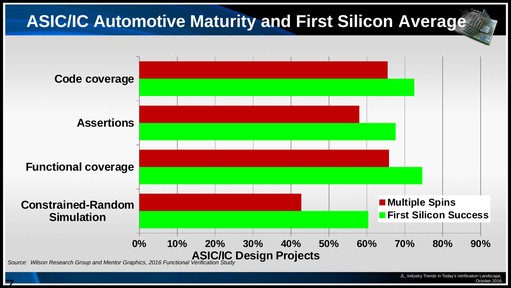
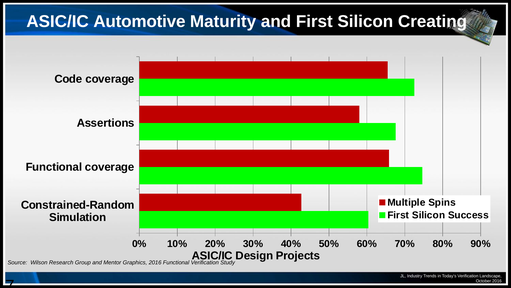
Average: Average -> Creating (433, 21)
